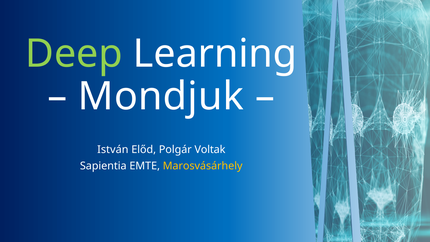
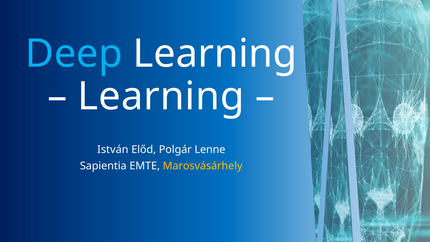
Deep colour: light green -> light blue (74, 54)
Mondjuk: Mondjuk -> Learning (161, 96)
Voltak: Voltak -> Lenne (210, 150)
